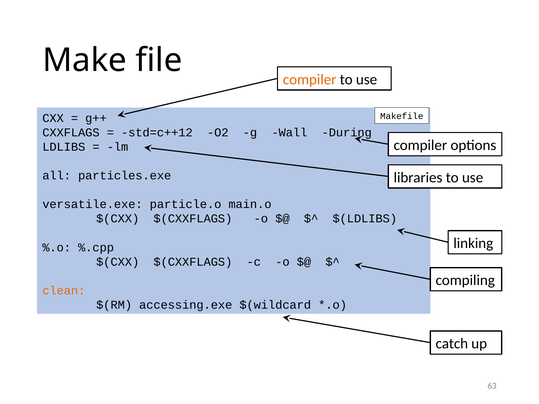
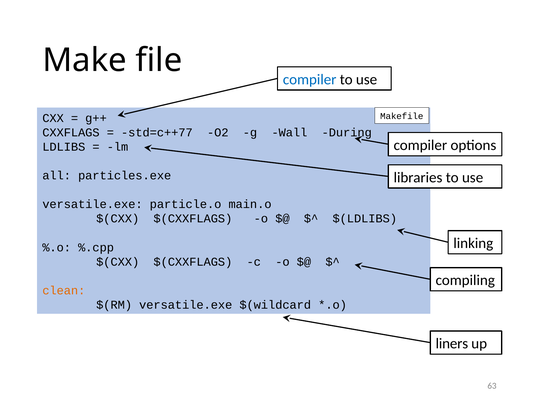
compiler colour: orange -> blue (310, 79)
std=c++12: std=c++12 -> std=c++77 (157, 133)
$(RM accessing.exe: accessing.exe -> versatile.exe (186, 305)
catch: catch -> liners (452, 344)
